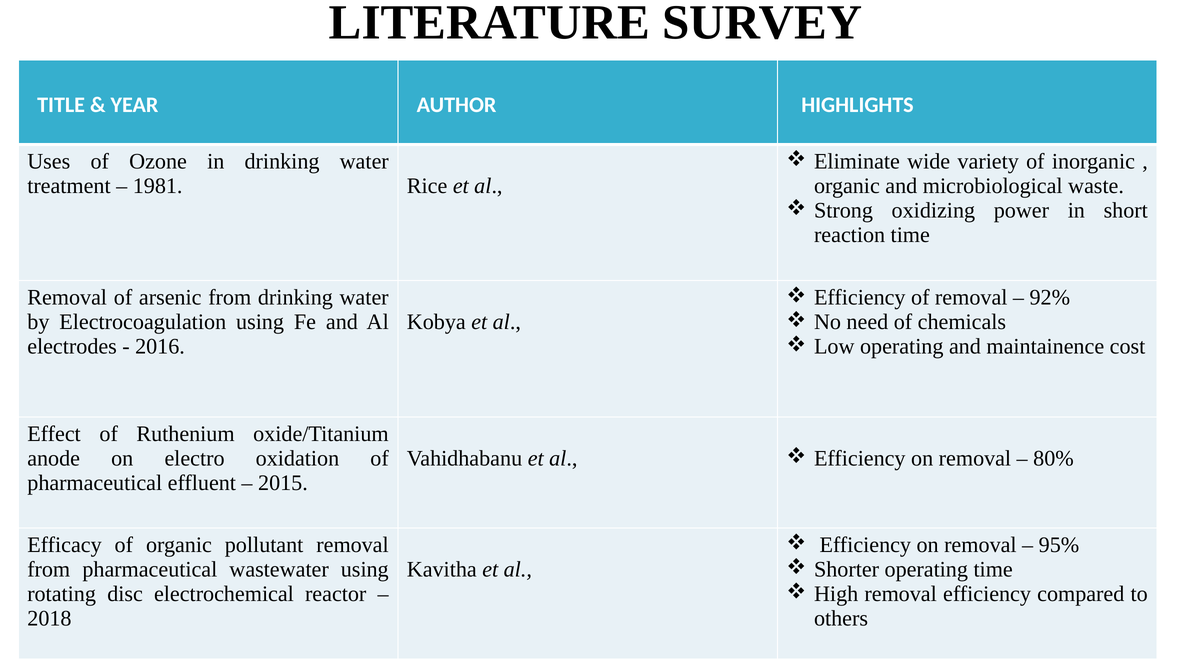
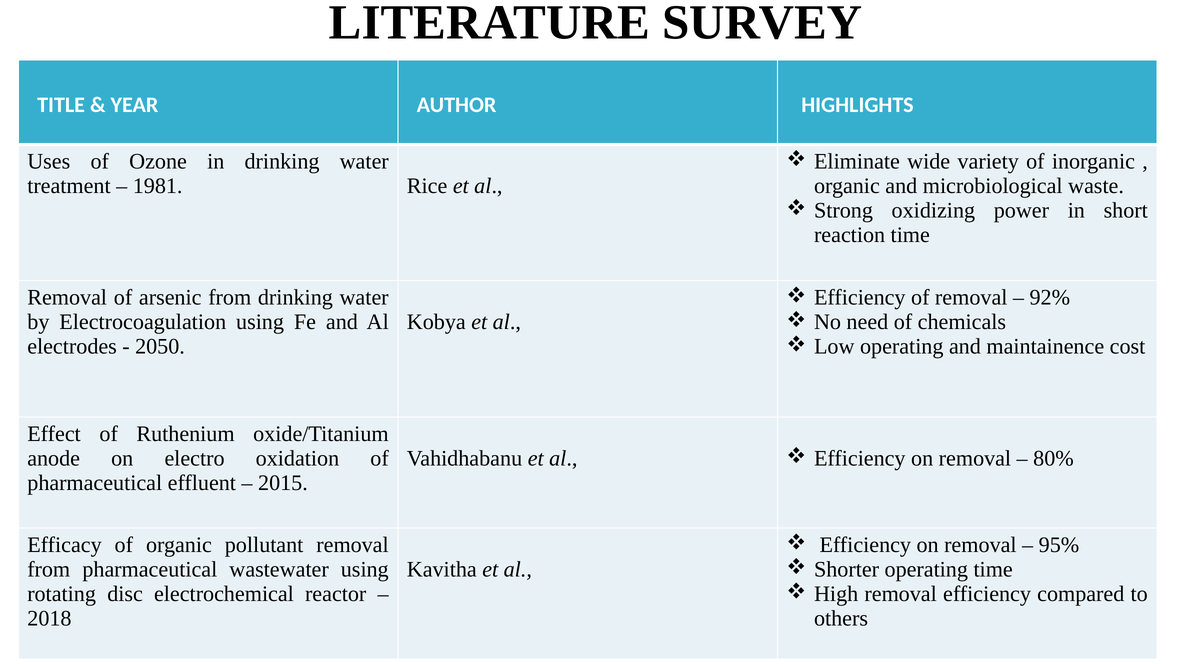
2016: 2016 -> 2050 (160, 346)
